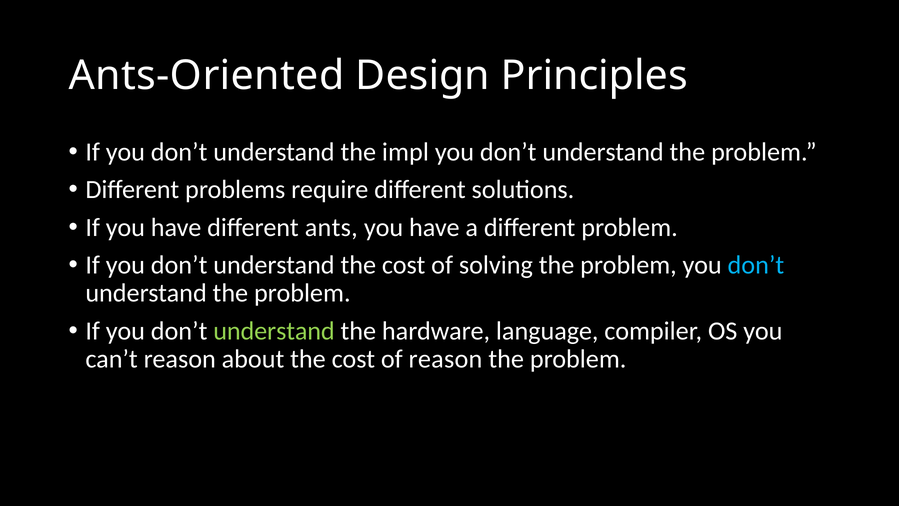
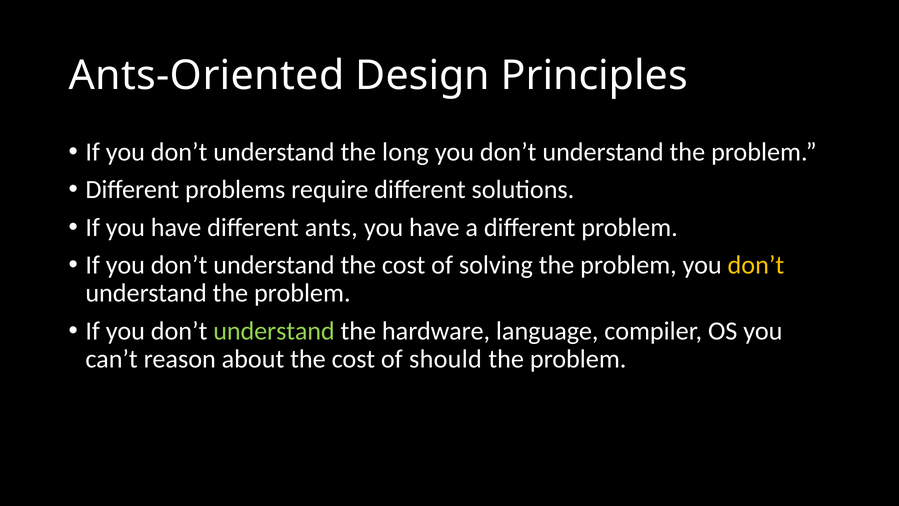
impl: impl -> long (405, 152)
don’t colour: light blue -> yellow (756, 265)
of reason: reason -> should (445, 359)
